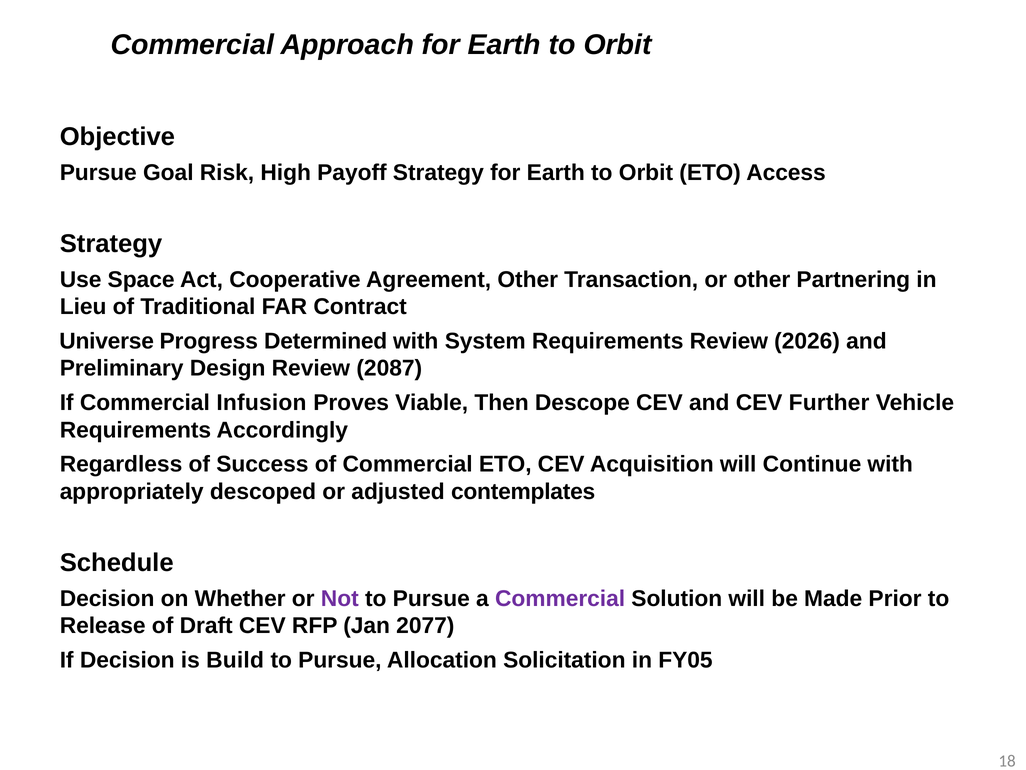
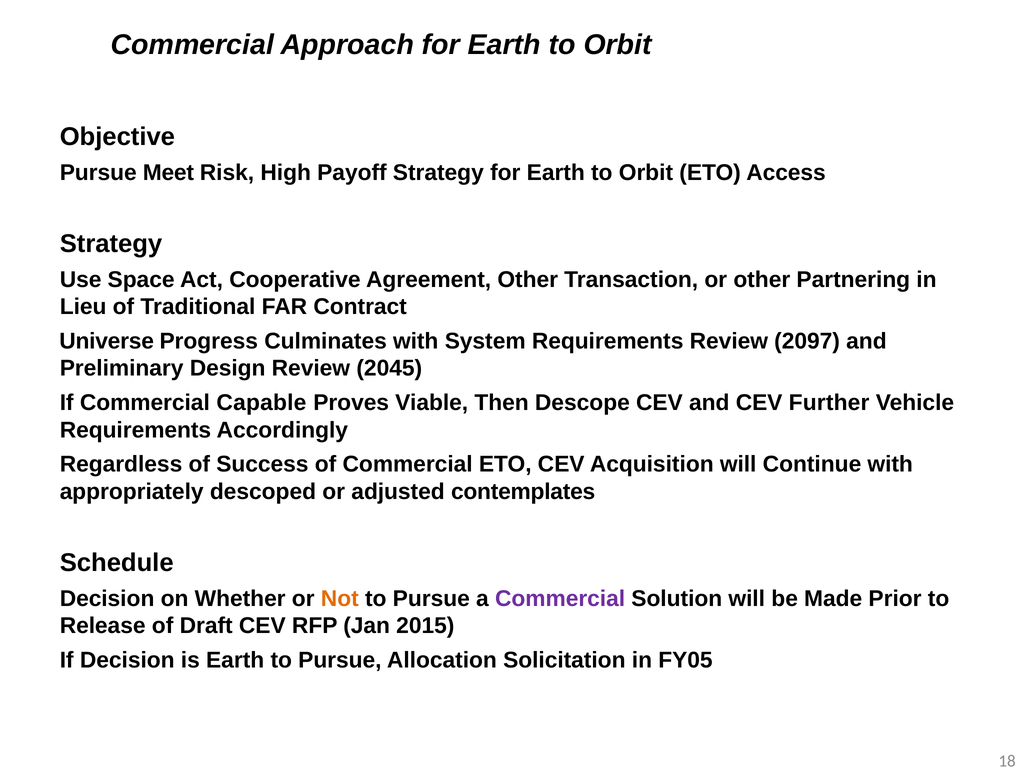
Goal: Goal -> Meet (168, 173)
Determined: Determined -> Culminates (326, 341)
2026: 2026 -> 2097 (807, 341)
2087: 2087 -> 2045 (389, 368)
Infusion: Infusion -> Capable (261, 402)
Not colour: purple -> orange (340, 598)
2077: 2077 -> 2015 (425, 625)
is Build: Build -> Earth (235, 660)
